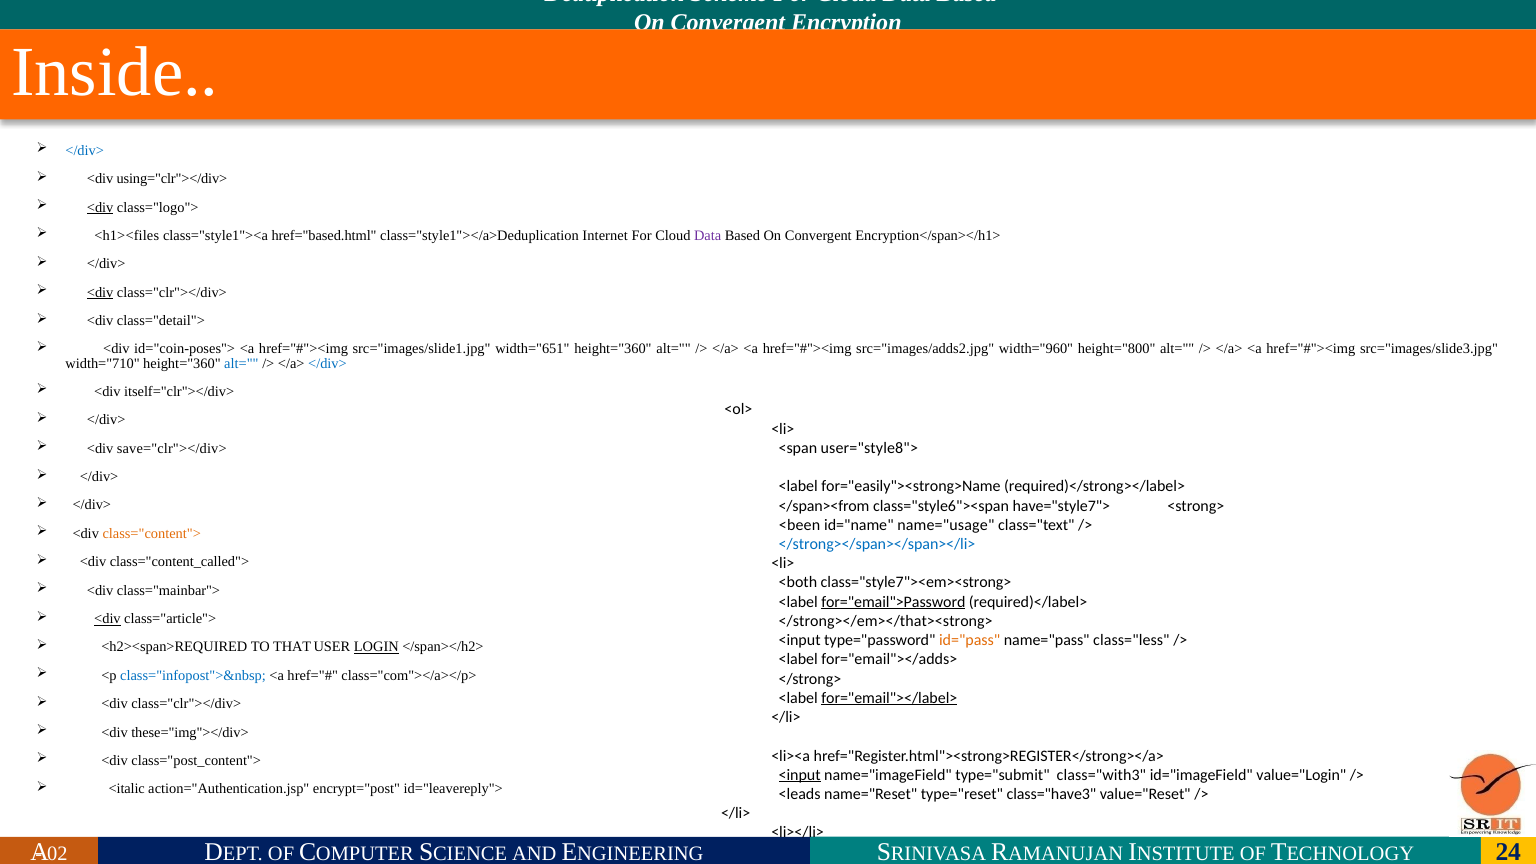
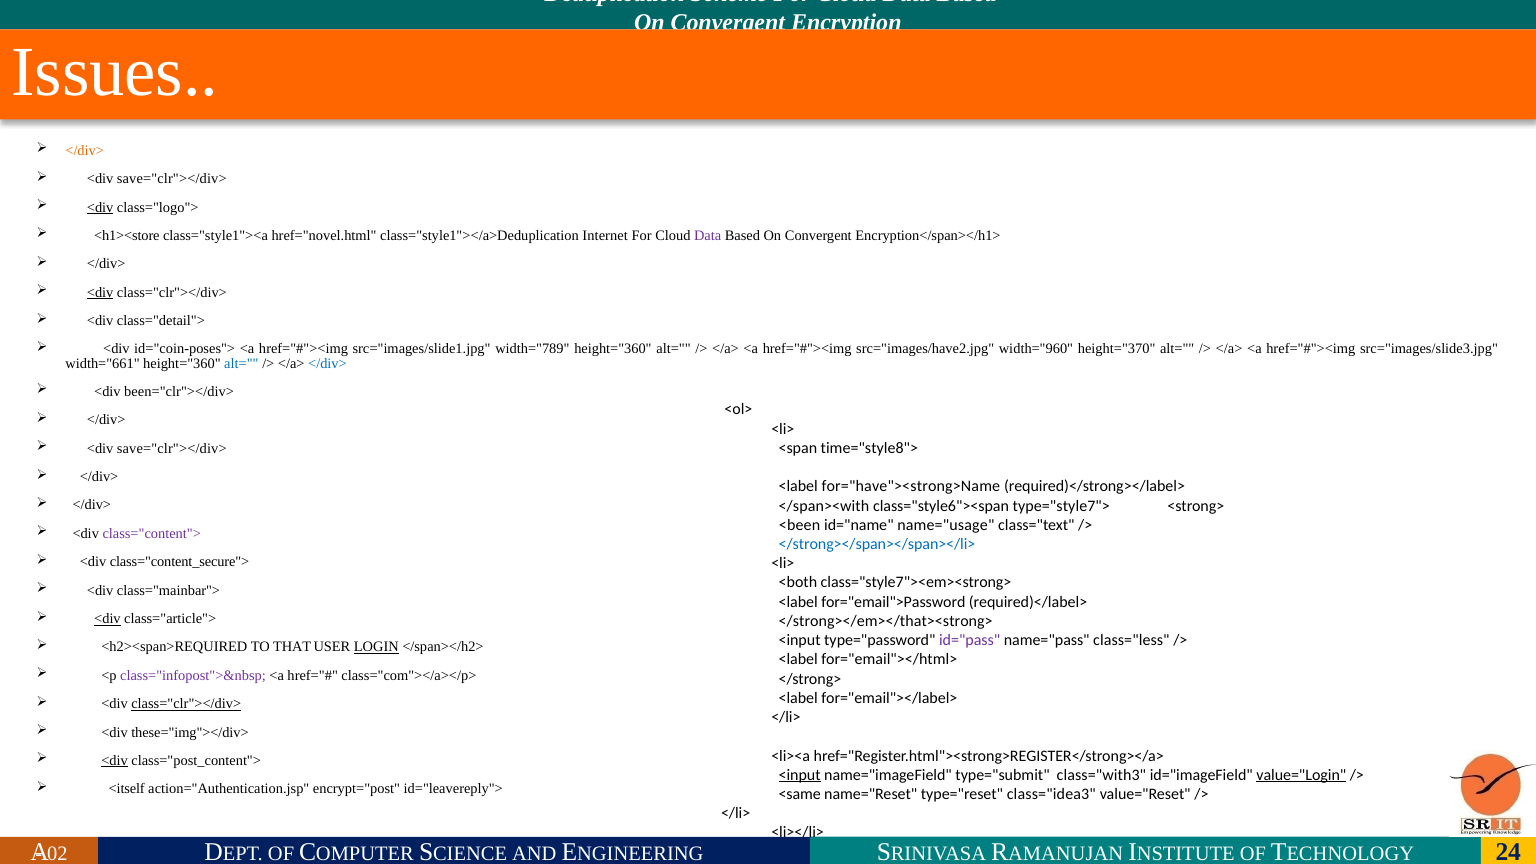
Inside: Inside -> Issues (115, 73)
</div> colour: blue -> orange (85, 150)
using="clr"></div>: using="clr"></div> -> save="clr"></div> (172, 179)
<h1><files: <h1><files -> <h1><store (127, 236)
href="based.html: href="based.html -> href="novel.html (324, 236)
width="651: width="651 -> width="789 (532, 349)
src="images/adds2.jpg: src="images/adds2.jpg -> src="images/have2.jpg (925, 349)
height="800: height="800 -> height="370 (1117, 349)
width="710: width="710 -> width="661 (103, 363)
itself="clr"></div>: itself="clr"></div> -> been="clr"></div> (179, 392)
user="style8">: user="style8"> -> time="style8"> (869, 448)
for="easily"><strong>Name: for="easily"><strong>Name -> for="have"><strong>Name (911, 487)
</span><from: </span><from -> </span><with (824, 506)
have="style7">: have="style7"> -> type="style7"> (1061, 506)
class="content"> colour: orange -> purple (152, 534)
class="content_called">: class="content_called"> -> class="content_secure"> (180, 562)
for="email">Password underline: present -> none (893, 602)
id="pass colour: orange -> purple (970, 640)
for="email"></adds>: for="email"></adds> -> for="email"></html> (889, 660)
class="infopost">&nbsp colour: blue -> purple (193, 676)
for="email"></label> underline: present -> none (889, 698)
class="clr"></div> underline: none -> present (186, 704)
<div underline: none -> present (115, 761)
value="Login underline: none -> present (1301, 775)
<italic: <italic -> <itself (127, 789)
<leads: <leads -> <same (800, 794)
class="have3: class="have3 -> class="idea3 (1051, 794)
